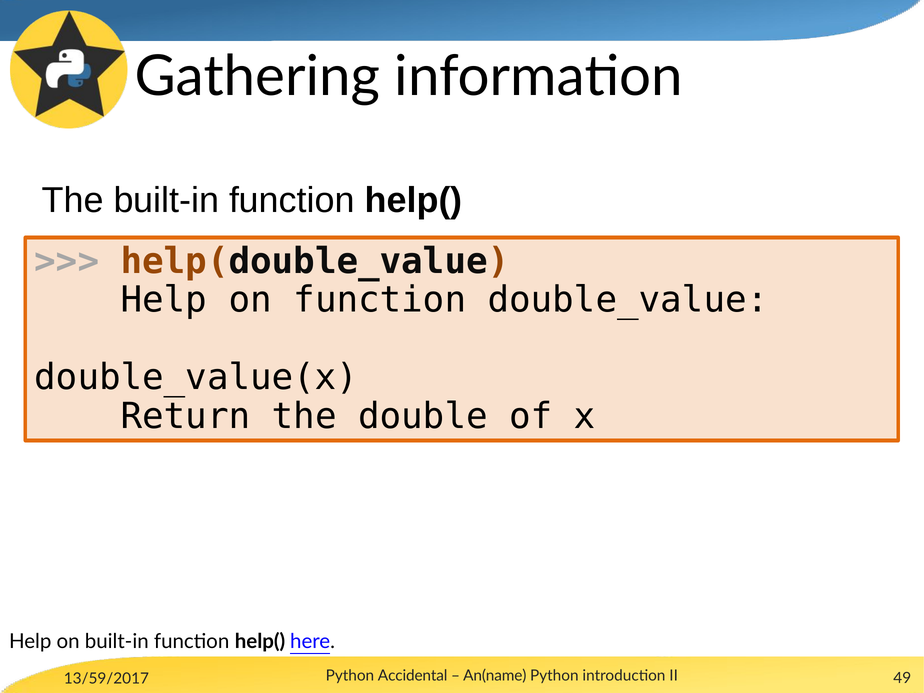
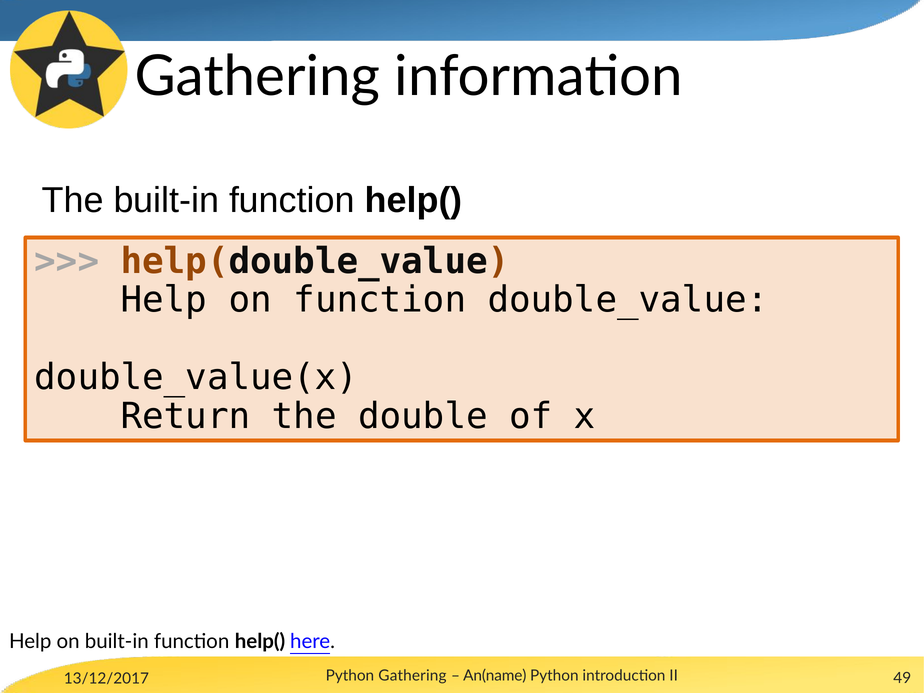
13/59/2017: 13/59/2017 -> 13/12/2017 (106, 679)
Python Accidental: Accidental -> Gathering (412, 676)
